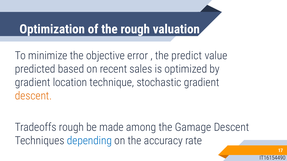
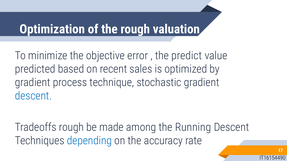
location: location -> process (70, 83)
descent colour: orange -> blue (33, 96)
Gamage: Gamage -> Running (193, 128)
